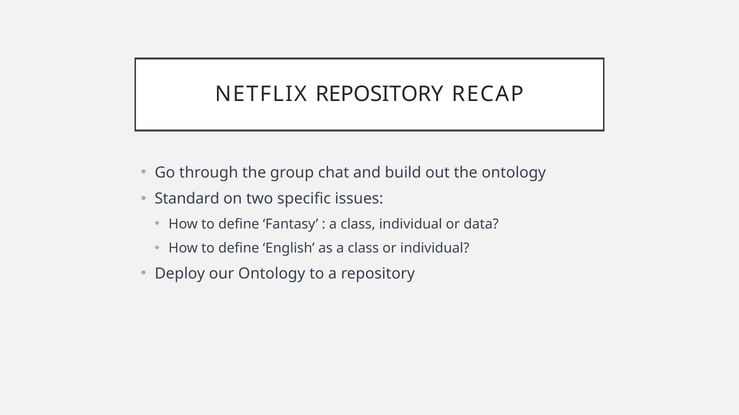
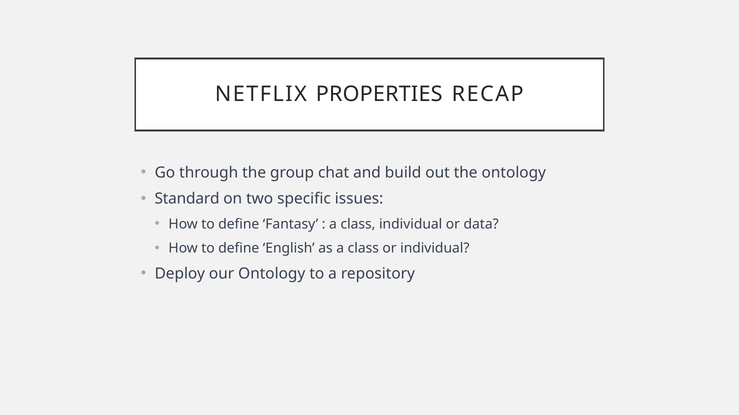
NETFLIX REPOSITORY: REPOSITORY -> PROPERTIES (379, 94)
